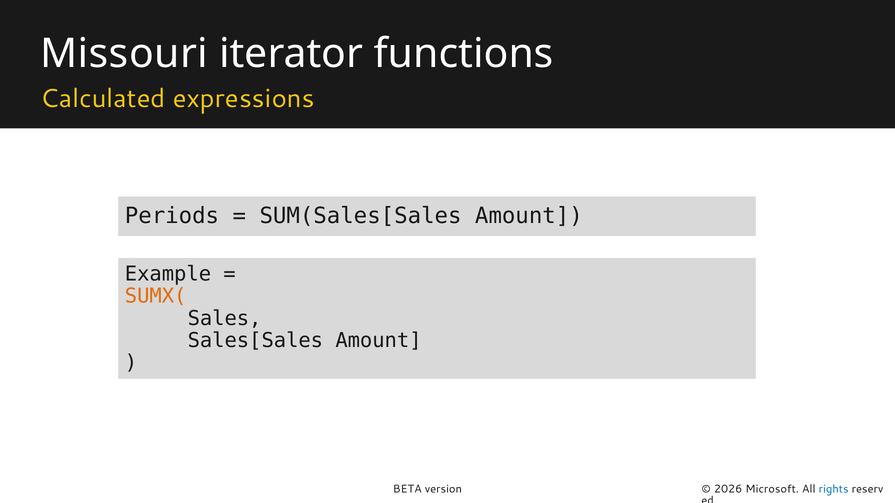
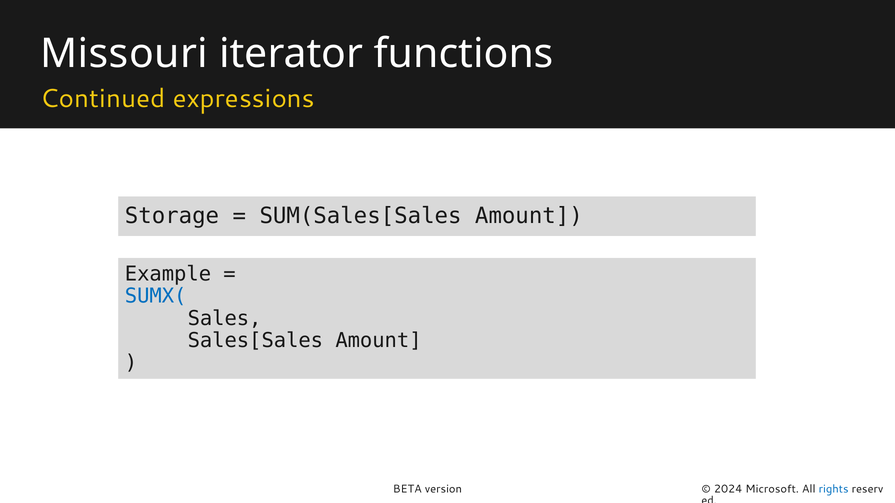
Calculated: Calculated -> Continued (103, 99)
Periods: Periods -> Storage (172, 216)
SUMX( colour: orange -> blue (156, 296)
2026: 2026 -> 2024 (728, 490)
